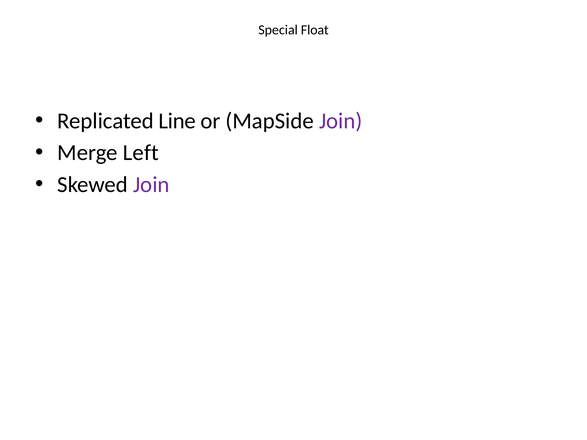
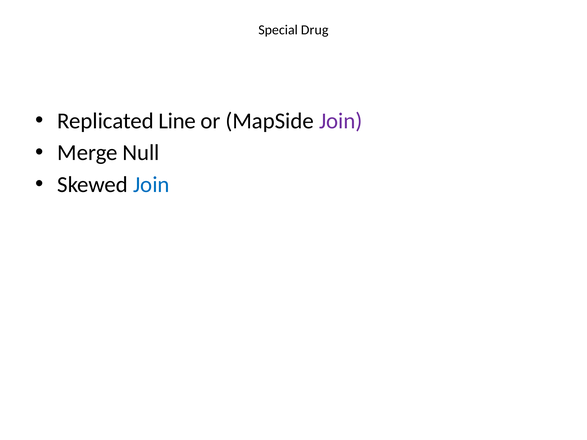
Float: Float -> Drug (315, 30)
Left: Left -> Null (141, 153)
Join colour: purple -> blue (151, 185)
